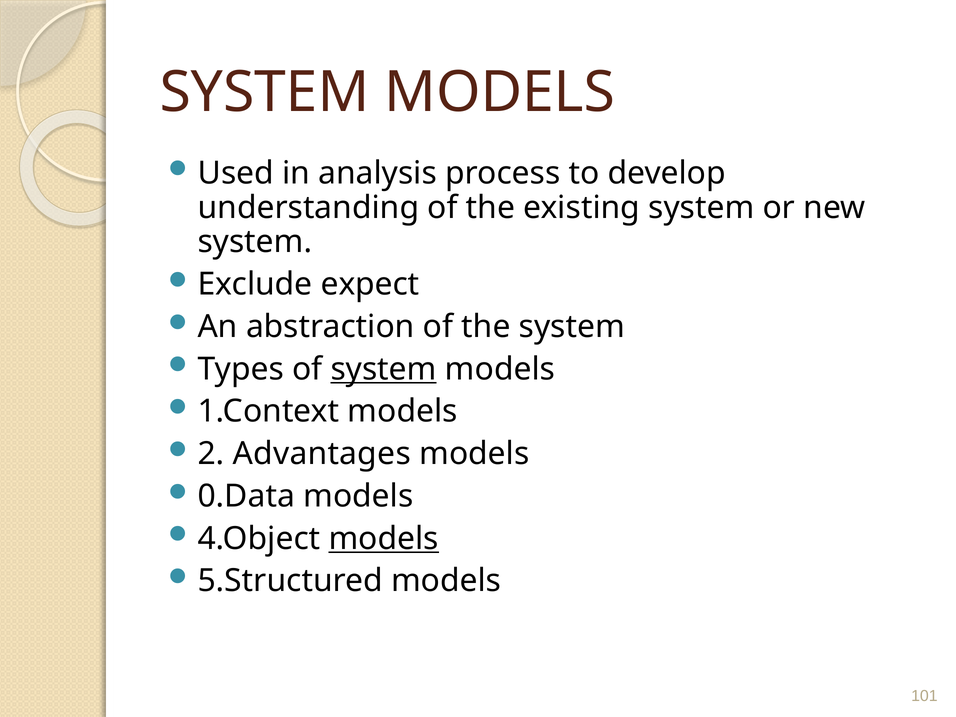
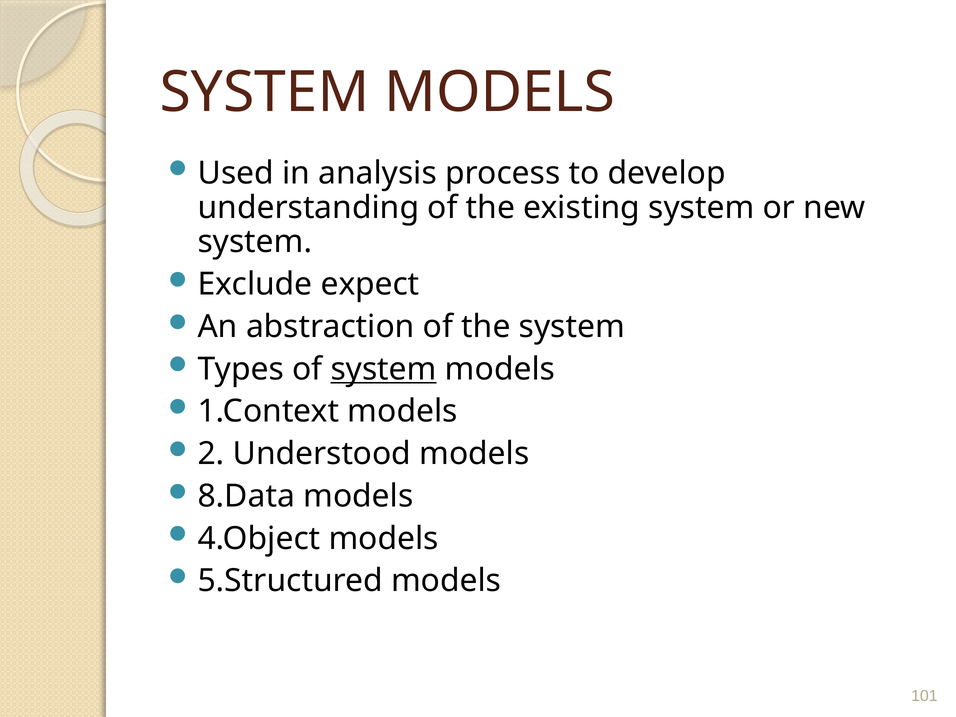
Advantages: Advantages -> Understood (322, 454)
0.Data: 0.Data -> 8.Data (246, 496)
models underline: present -> none (384, 539)
